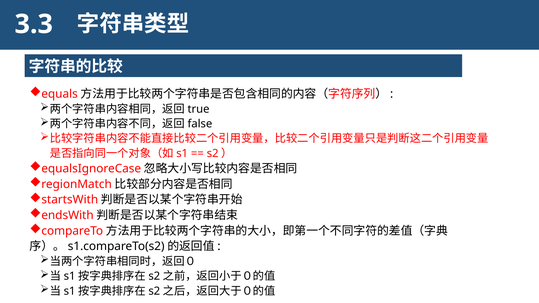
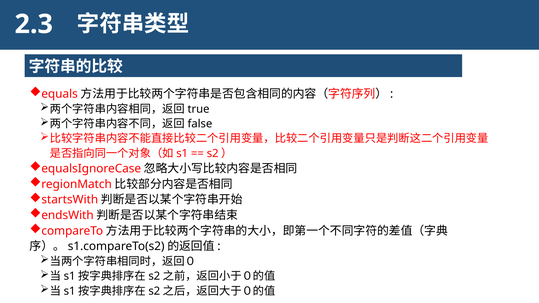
3.3: 3.3 -> 2.3 (34, 24)
